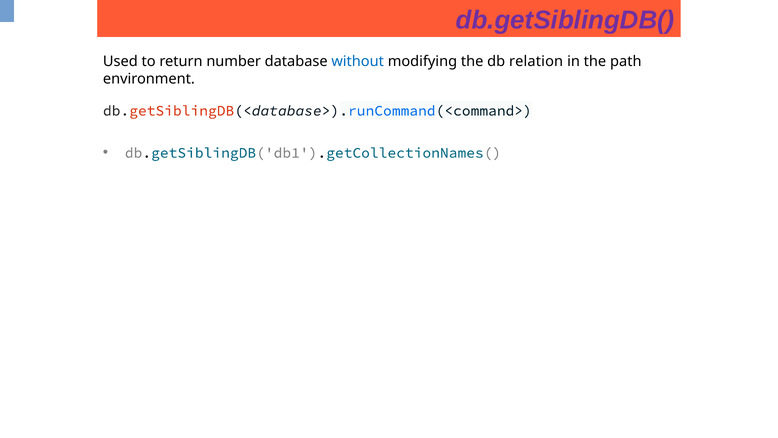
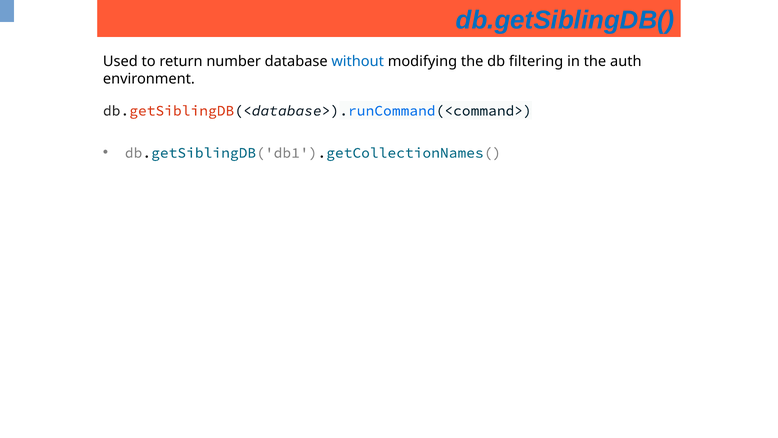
db.getSiblingDB( colour: purple -> blue (565, 20)
relation: relation -> filtering (536, 61)
path: path -> auth (626, 61)
